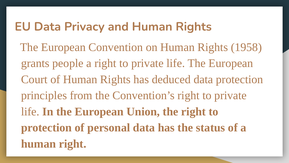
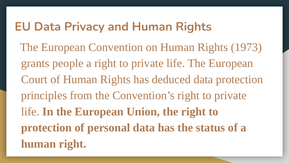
1958: 1958 -> 1973 (246, 47)
